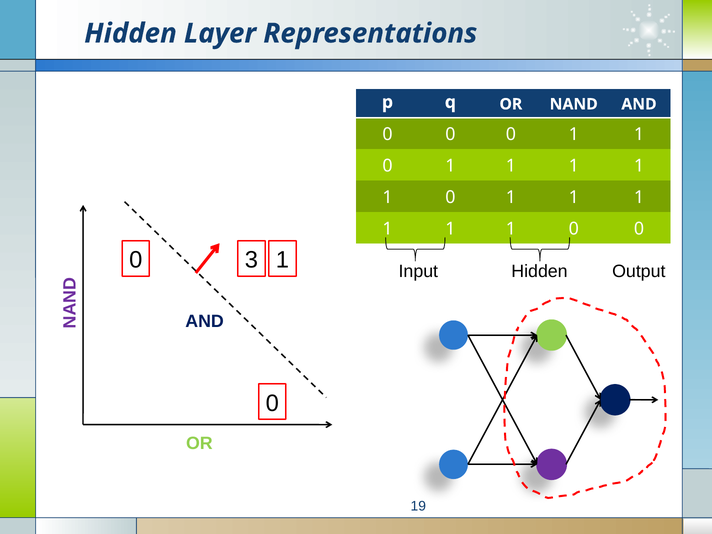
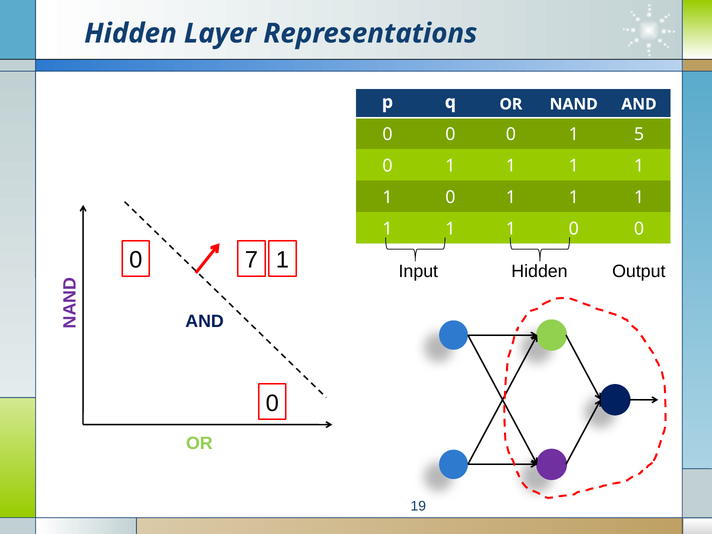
0 0 1 1: 1 -> 5 (639, 135)
3: 3 -> 7 (251, 260)
